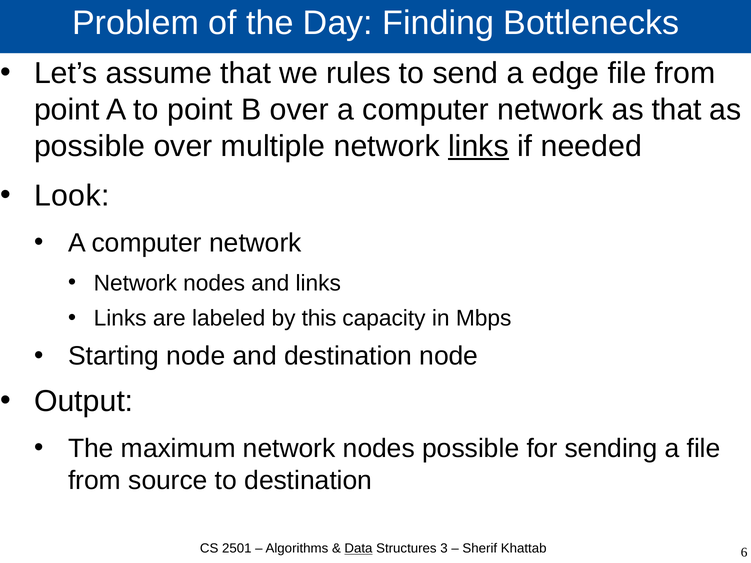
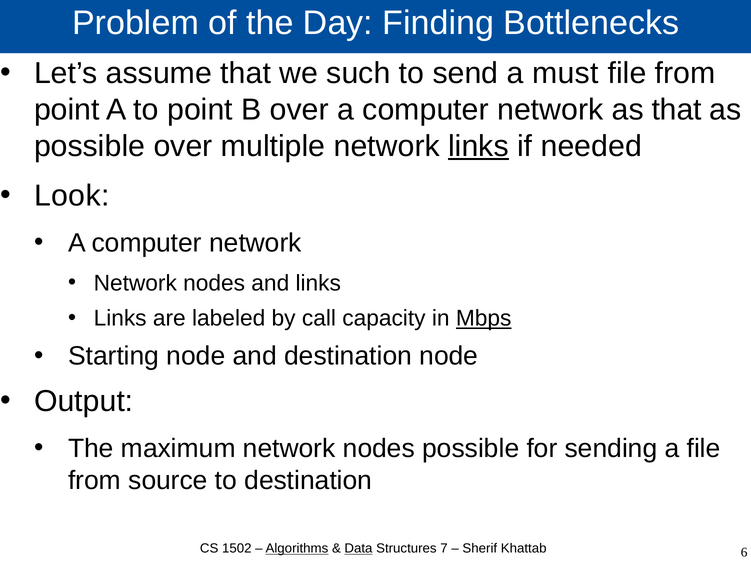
rules: rules -> such (358, 74)
edge: edge -> must (565, 74)
this: this -> call (319, 319)
Mbps underline: none -> present (484, 319)
2501: 2501 -> 1502 (237, 549)
Algorithms underline: none -> present (297, 549)
3: 3 -> 7 (444, 549)
